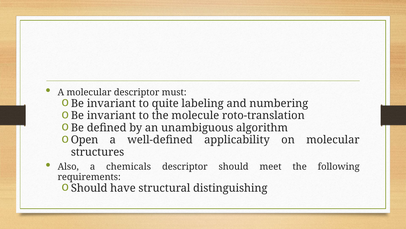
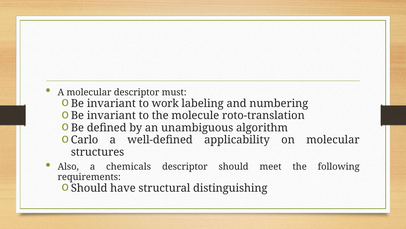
quite: quite -> work (165, 103)
Open: Open -> Carlo (85, 140)
